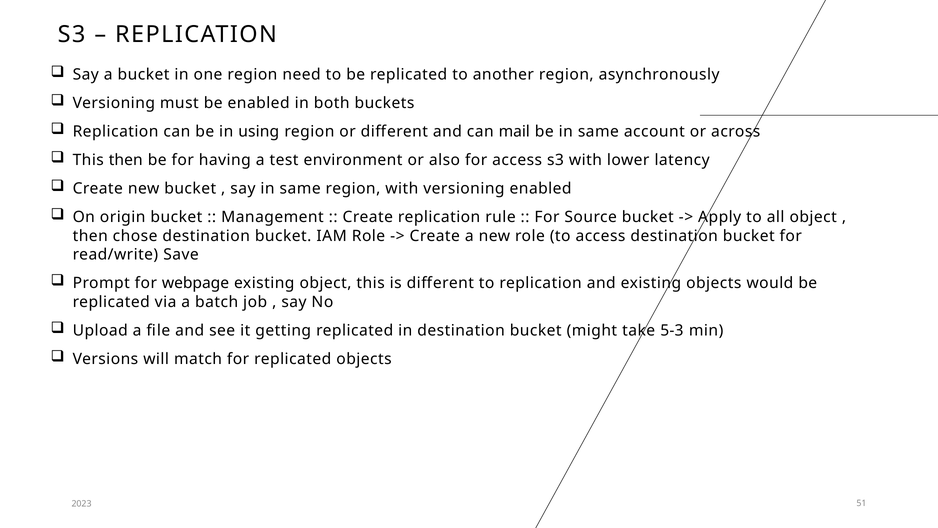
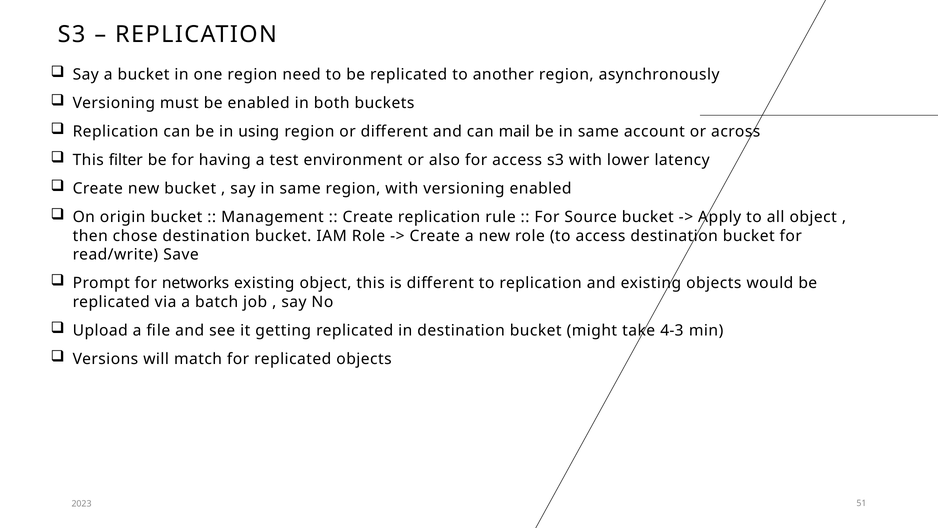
This then: then -> filter (126, 160)
webpage: webpage -> networks (196, 283)
5-3: 5-3 -> 4-3 (672, 330)
